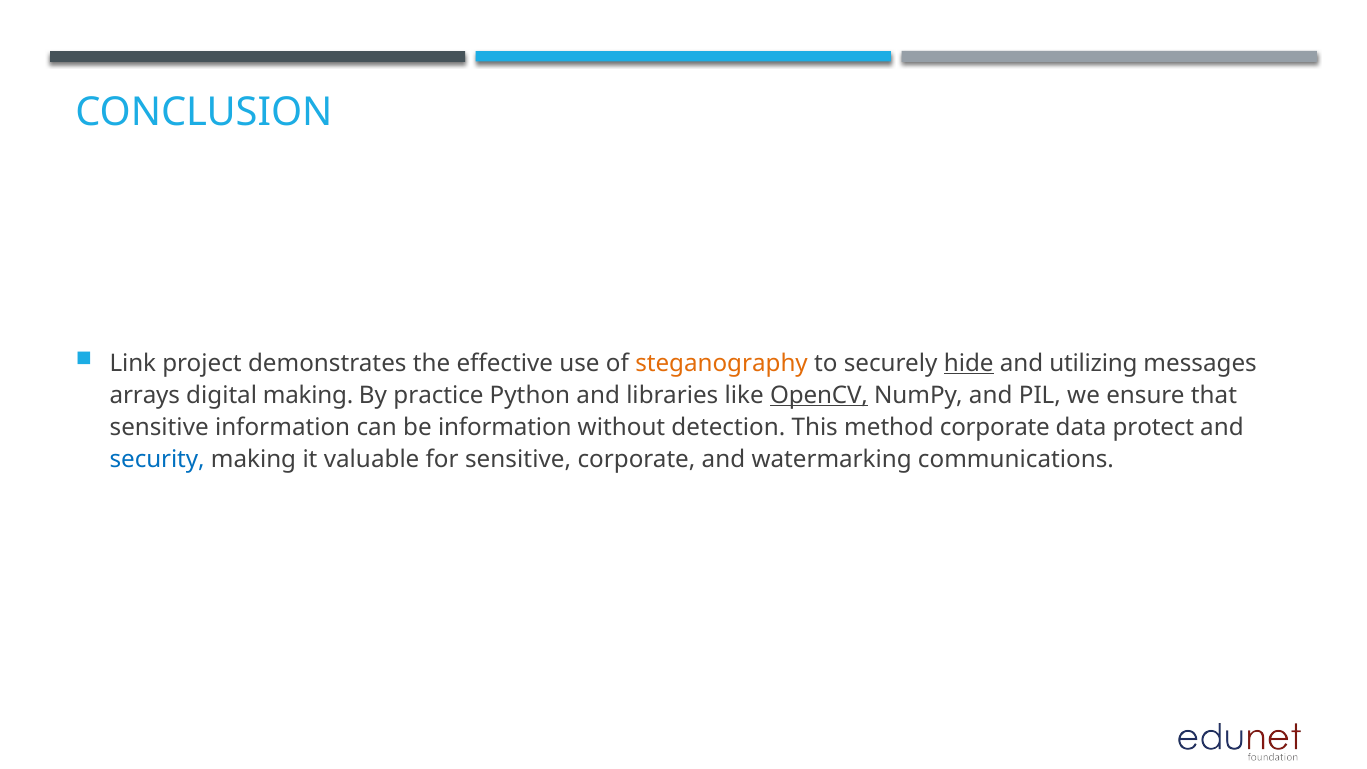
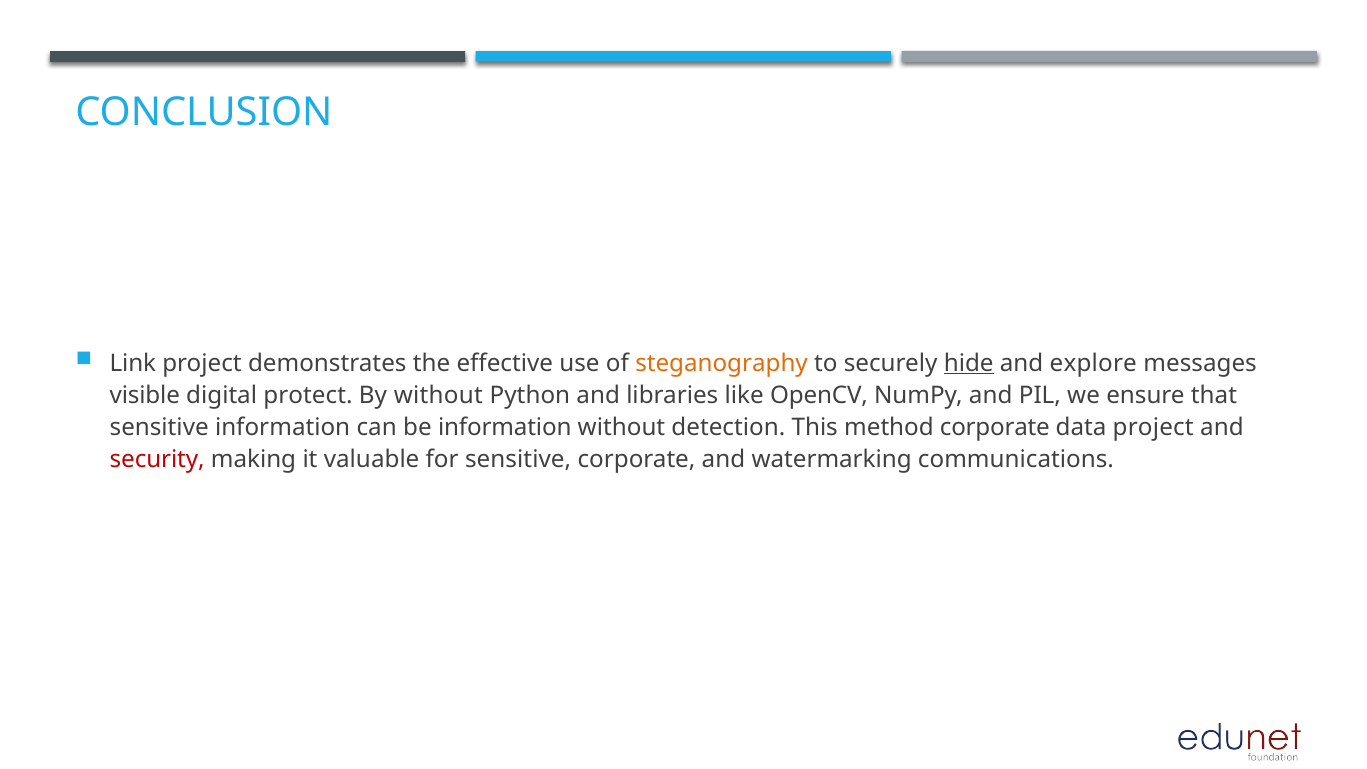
utilizing: utilizing -> explore (1093, 363)
arrays: arrays -> visible (145, 395)
digital making: making -> protect (308, 395)
By practice: practice -> without (438, 395)
OpenCV underline: present -> none (819, 395)
data protect: protect -> project (1153, 427)
security colour: blue -> red (157, 459)
